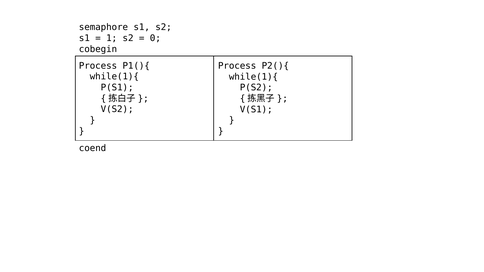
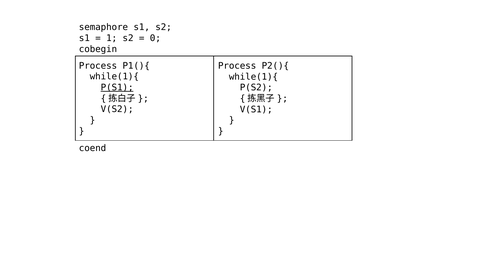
P(S1 underline: none -> present (117, 88)
